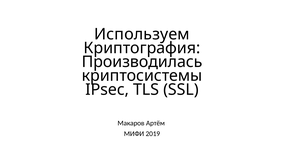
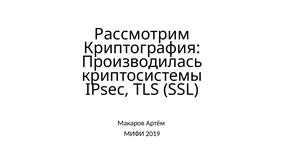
Используем: Используем -> Рассмотрим (142, 34)
